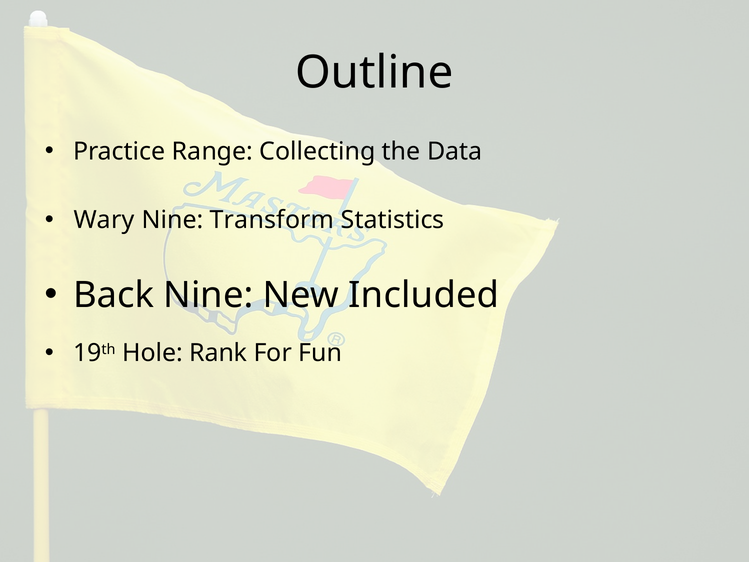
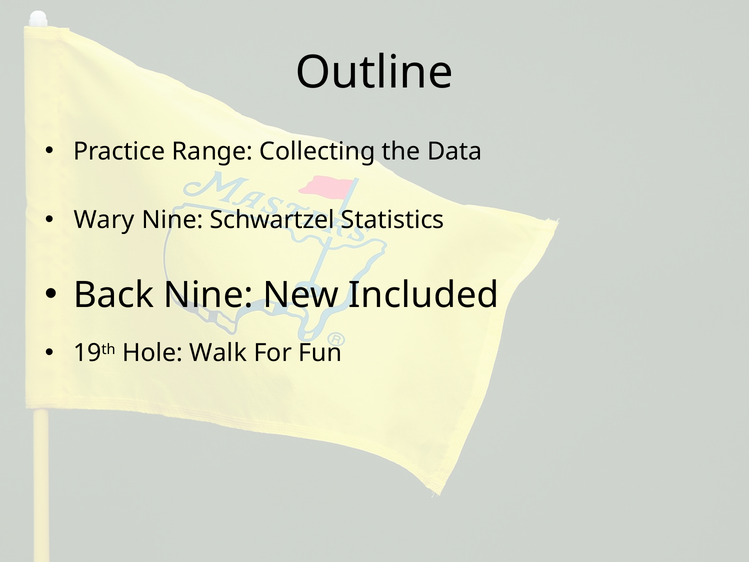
Transform: Transform -> Schwartzel (272, 220)
Rank: Rank -> Walk (218, 353)
